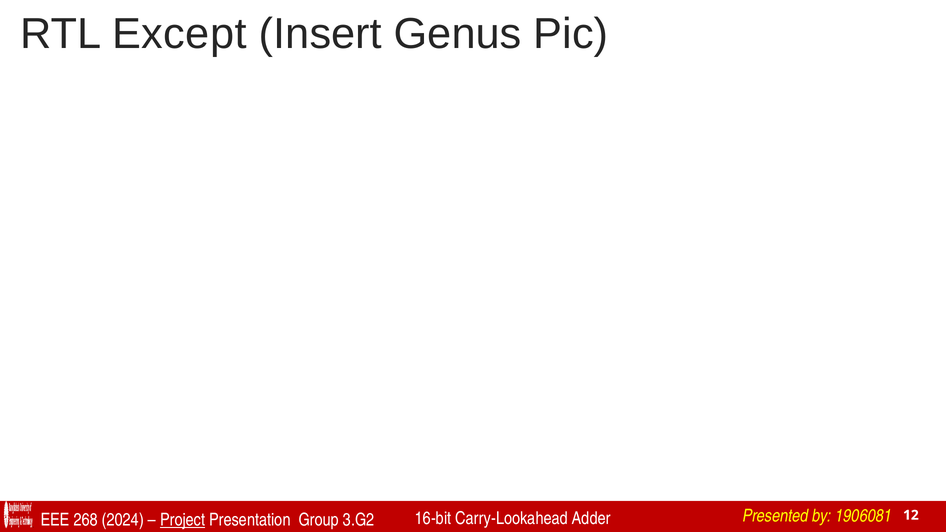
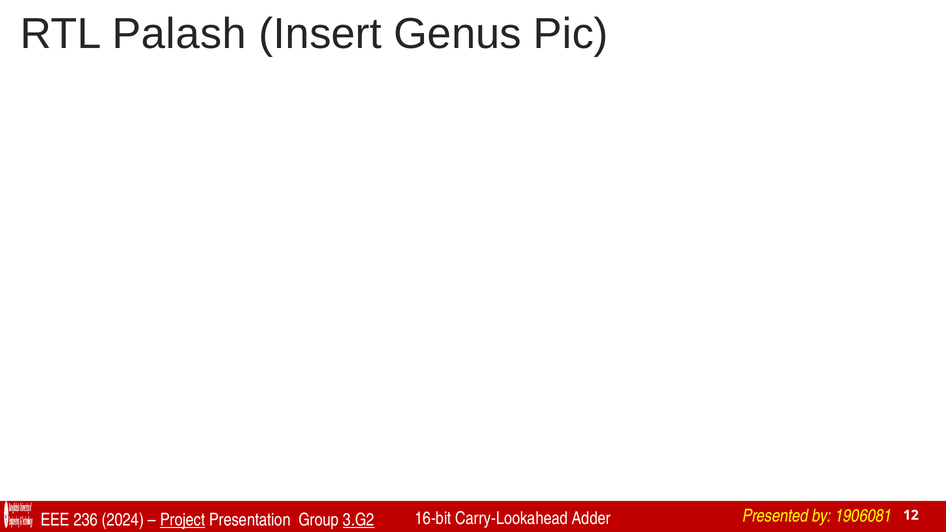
Except: Except -> Palash (179, 34)
268: 268 -> 236 (86, 520)
3.G2 underline: none -> present (359, 520)
